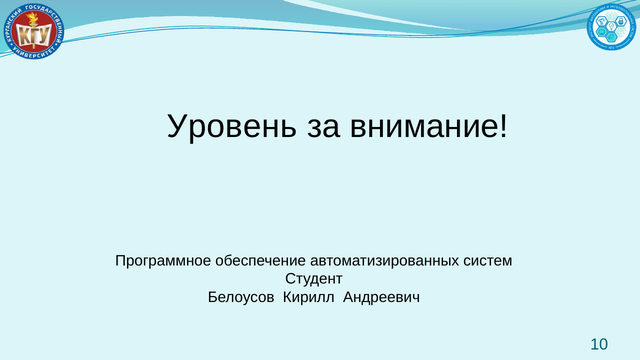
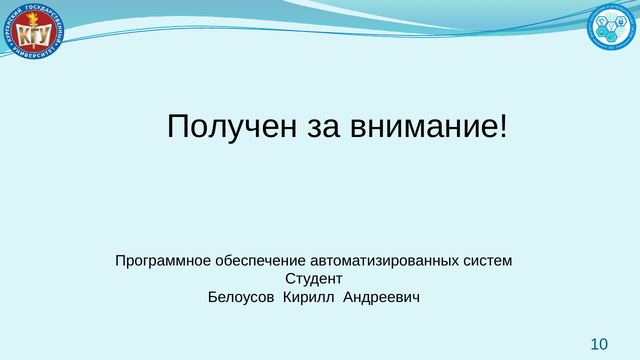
Уровень: Уровень -> Получен (232, 126)
